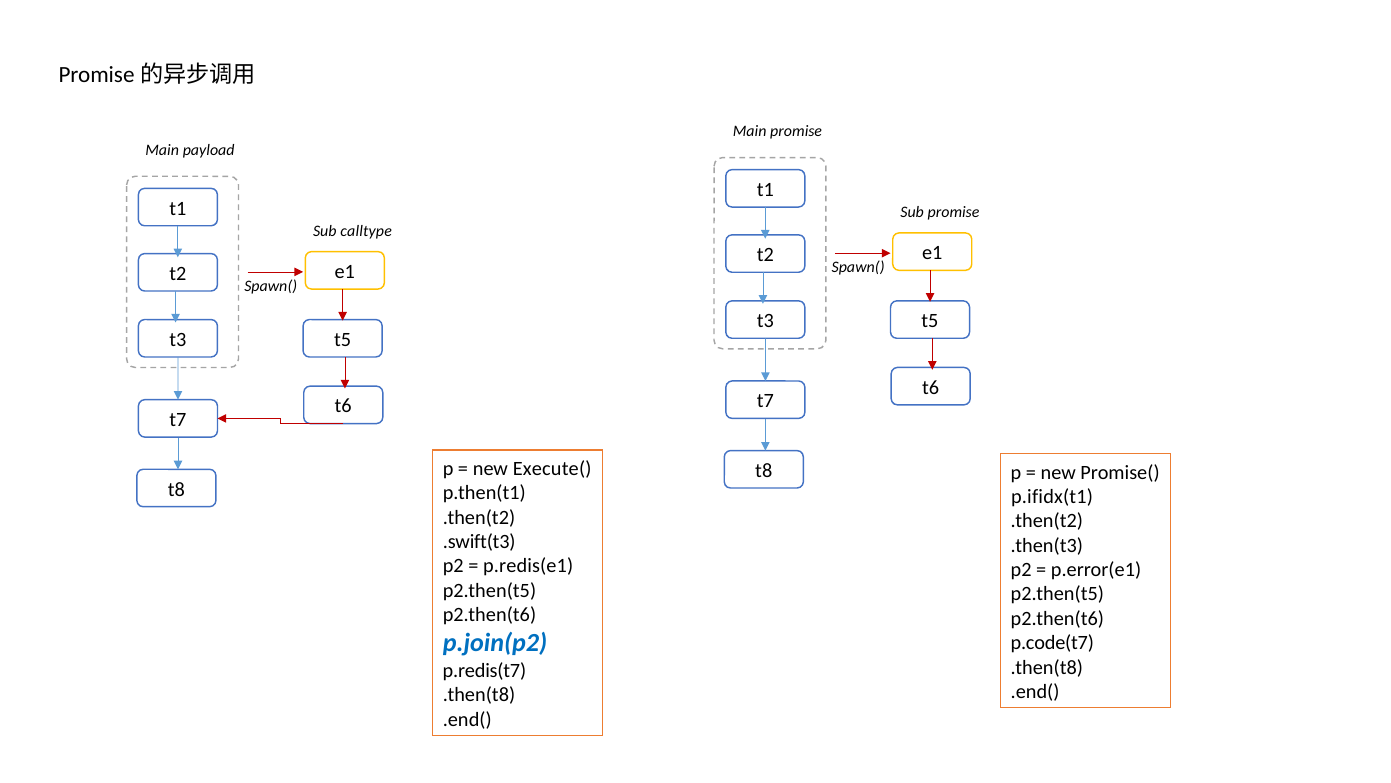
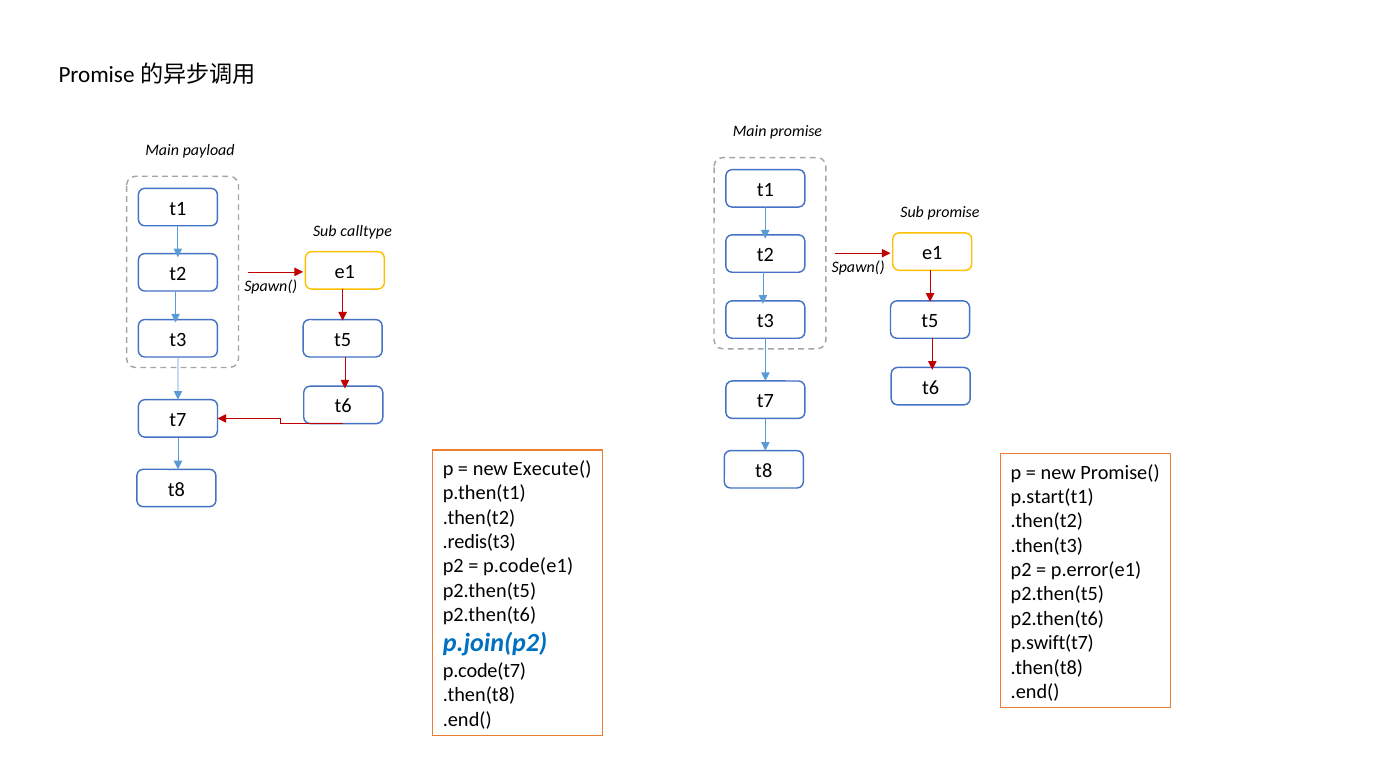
p.ifidx(t1: p.ifidx(t1 -> p.start(t1 (1052, 496)
.swift(t3: .swift(t3 -> .redis(t3 (479, 541)
p.redis(e1: p.redis(e1 -> p.code(e1 (528, 566)
p.code(t7: p.code(t7 -> p.swift(t7 (1052, 642)
p.redis(t7: p.redis(t7 -> p.code(t7 (484, 670)
